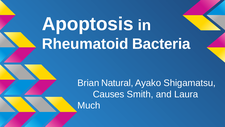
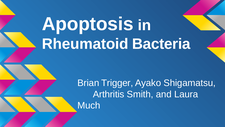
Natural: Natural -> Trigger (117, 83)
Causes: Causes -> Arthritis (109, 94)
